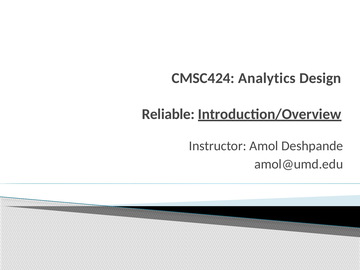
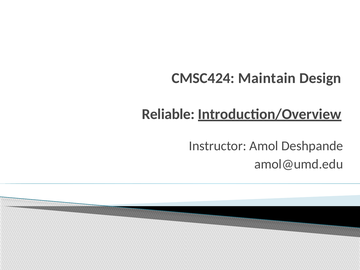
Analytics: Analytics -> Maintain (267, 78)
